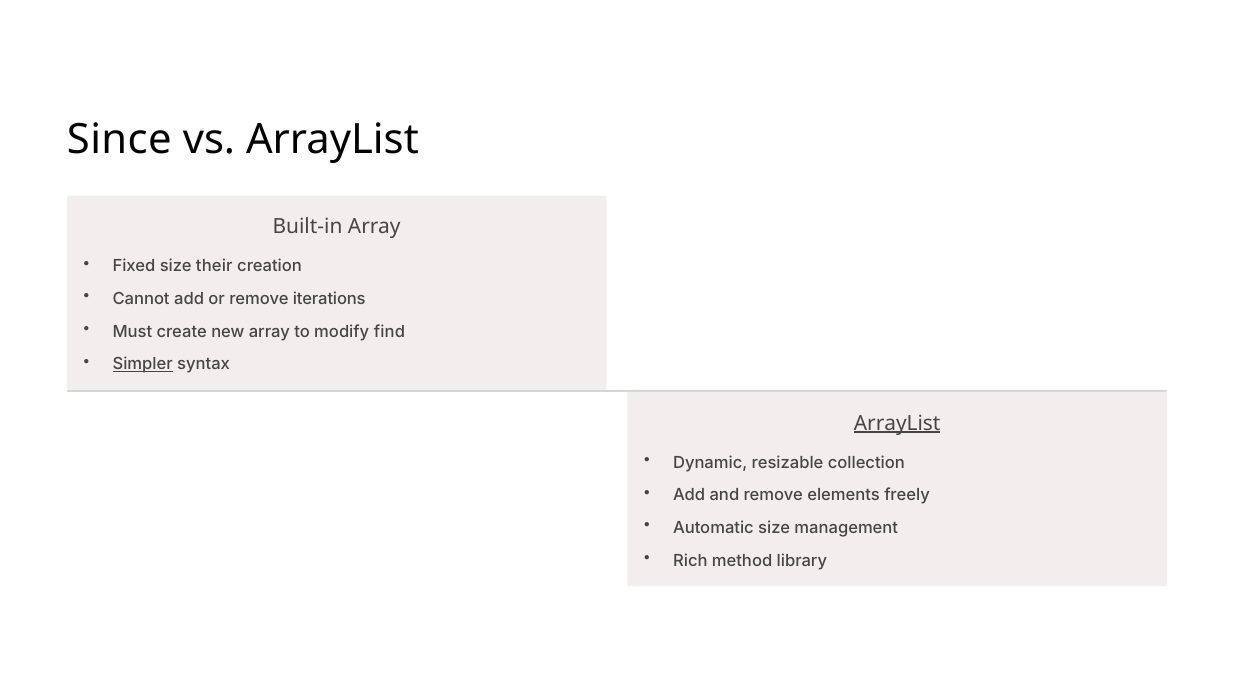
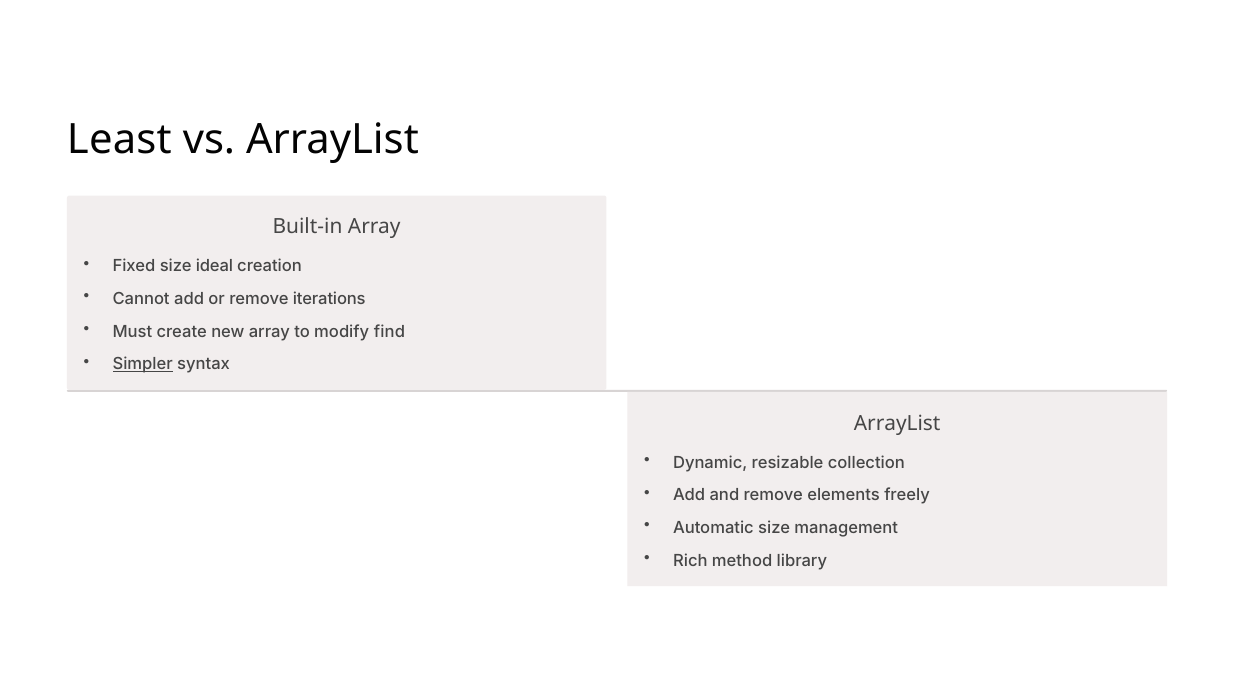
Since: Since -> Least (119, 140)
their: their -> ideal (214, 266)
ArrayList underline: present -> none (897, 423)
